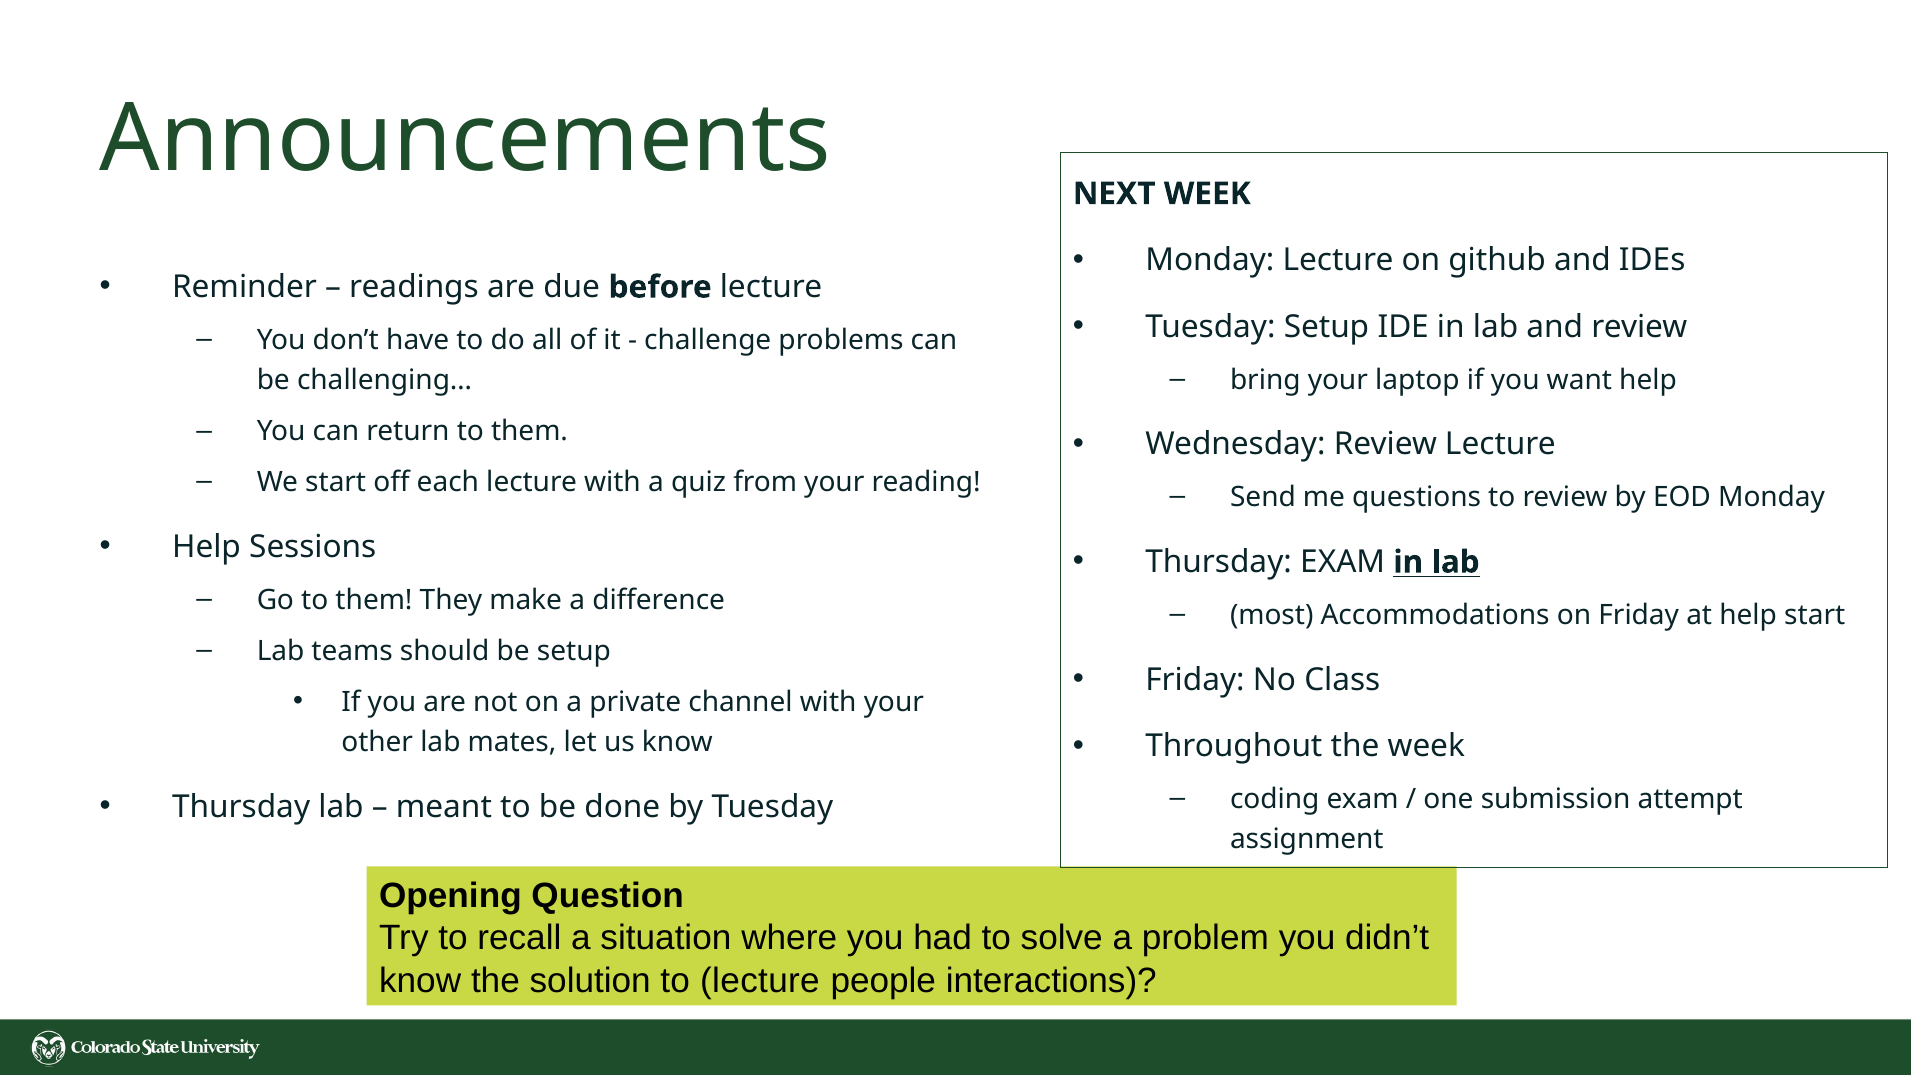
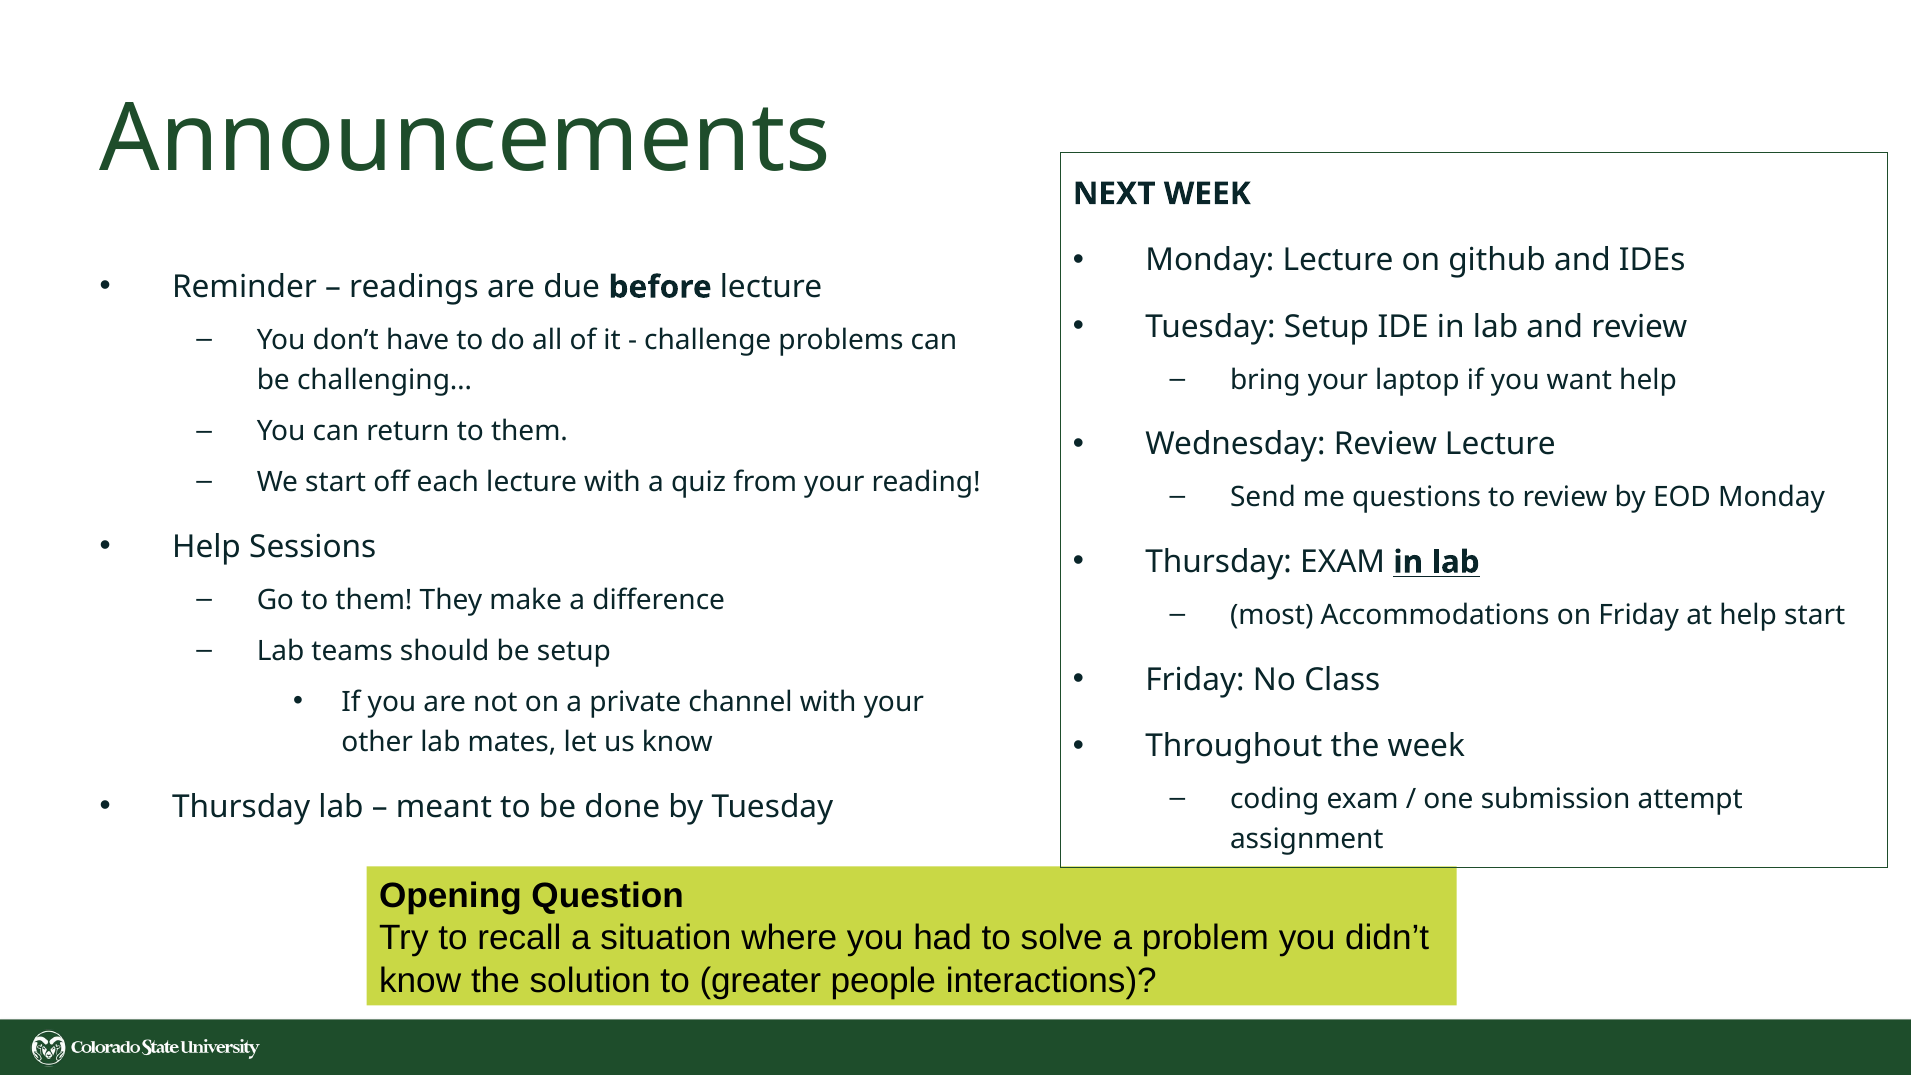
to lecture: lecture -> greater (760, 980)
